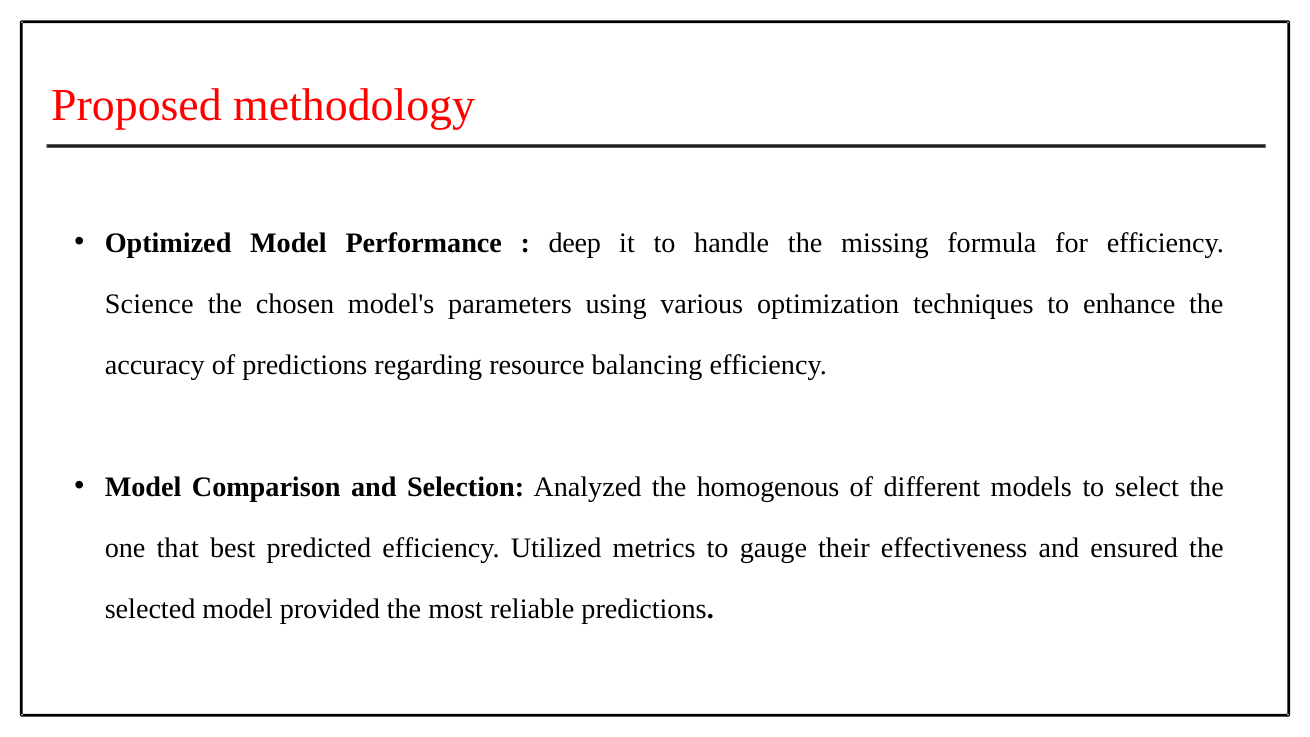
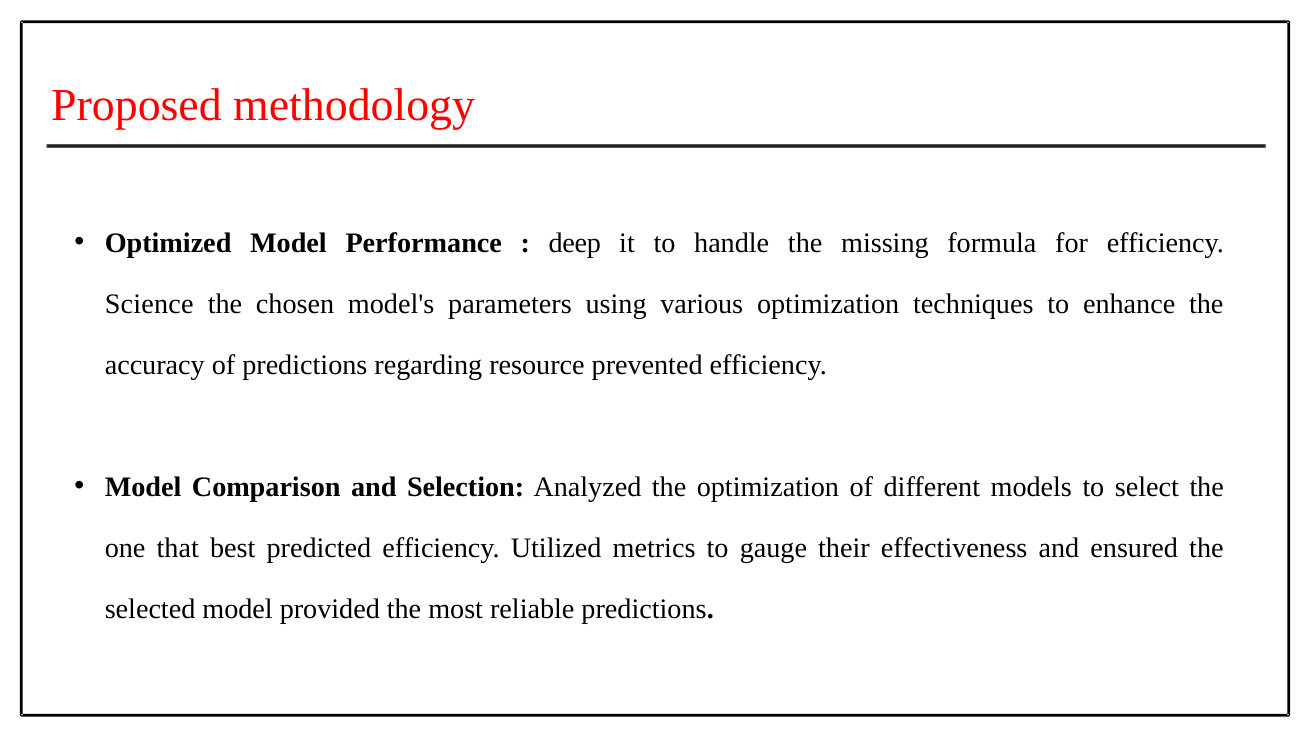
balancing: balancing -> prevented (647, 365)
the homogenous: homogenous -> optimization (768, 487)
